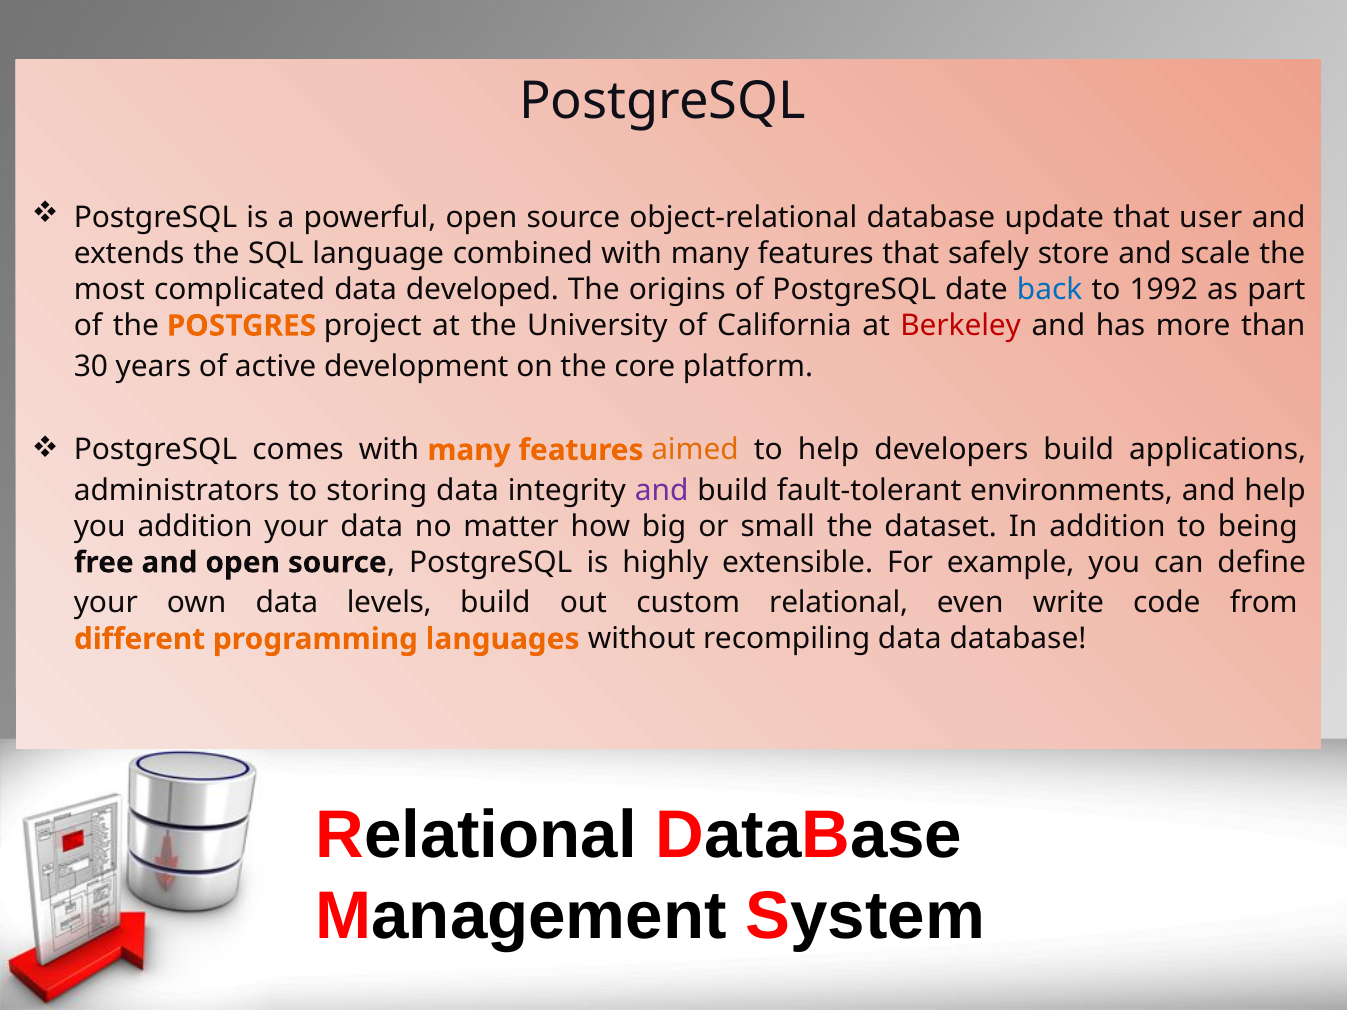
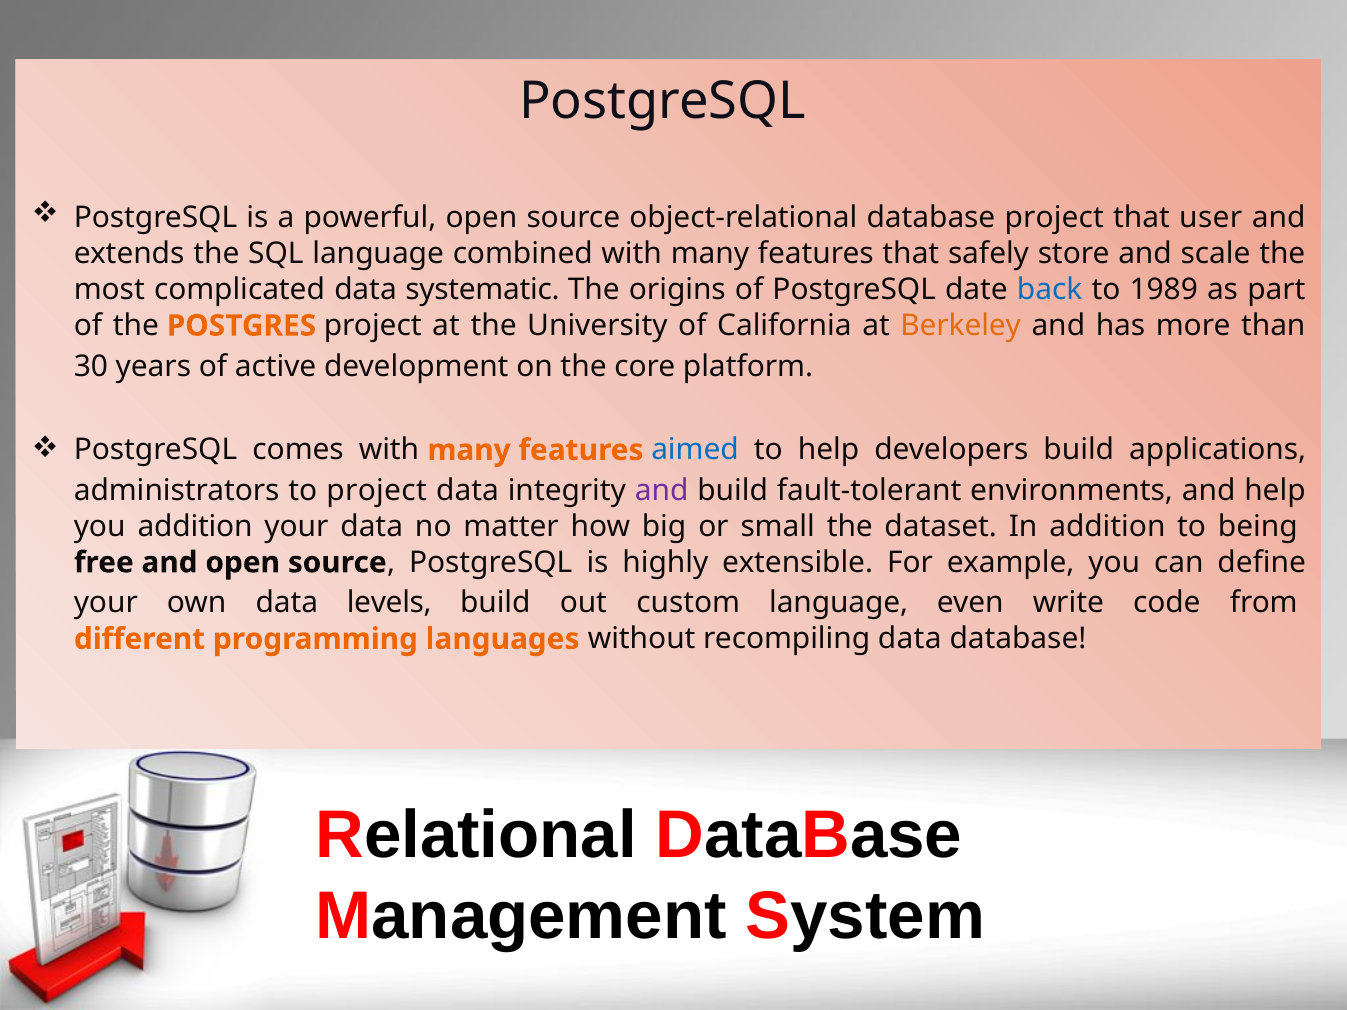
database update: update -> project (1054, 218)
developed: developed -> systematic (482, 290)
1992: 1992 -> 1989 (1164, 290)
Berkeley colour: red -> orange (961, 326)
aimed colour: orange -> blue (695, 450)
to storing: storing -> project (377, 491)
custom relational: relational -> language (839, 603)
